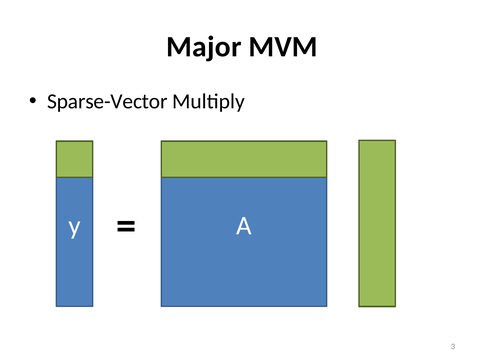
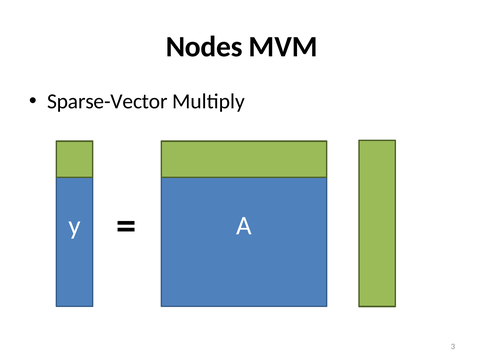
Major: Major -> Nodes (204, 47)
